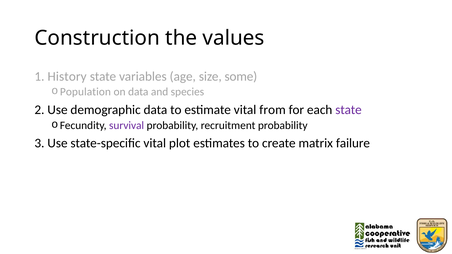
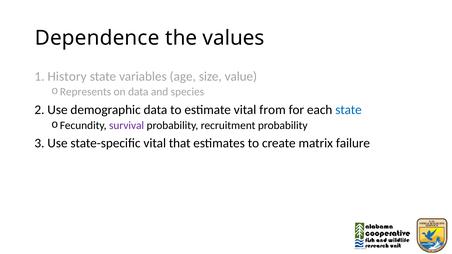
Construction: Construction -> Dependence (97, 38)
some: some -> value (241, 76)
Population: Population -> Represents (86, 92)
state colour: purple -> blue (348, 110)
plot: plot -> that (180, 143)
